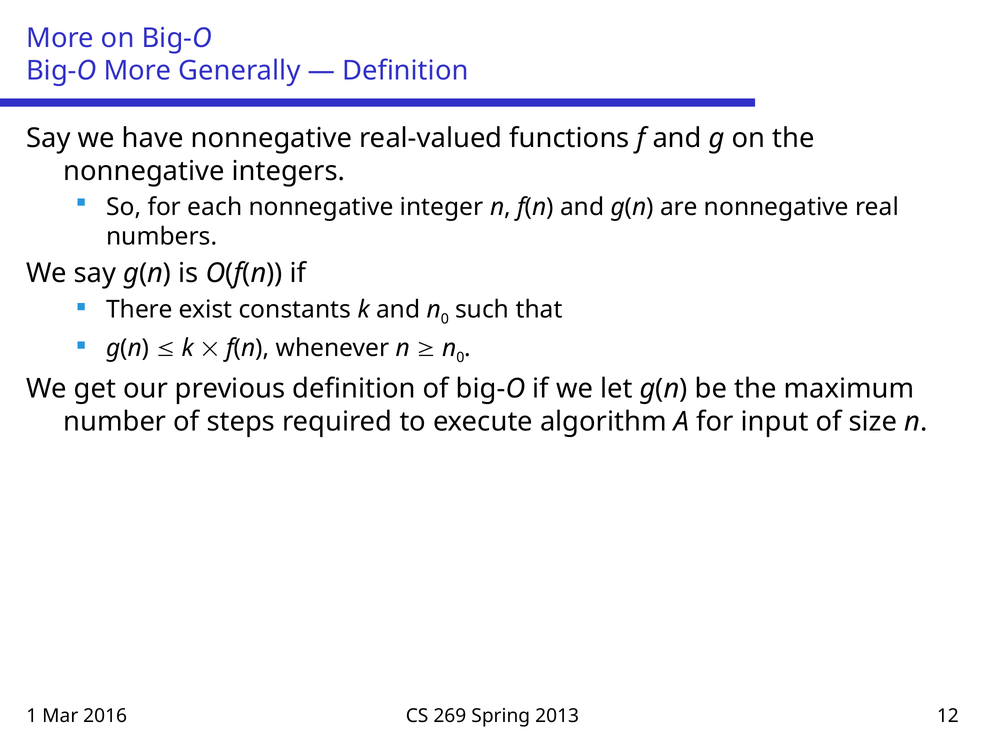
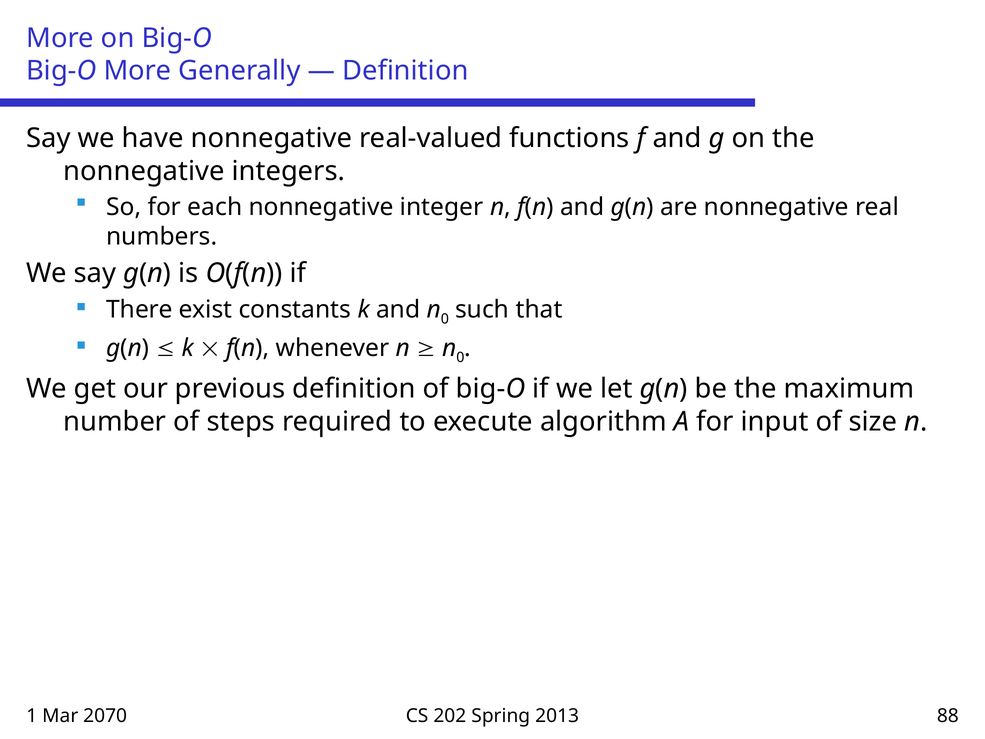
2016: 2016 -> 2070 (105, 715)
269: 269 -> 202 (450, 715)
12: 12 -> 88 (948, 715)
